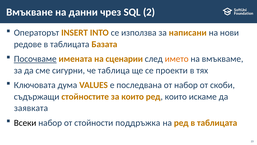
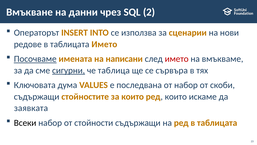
написани: написани -> сценарии (188, 33)
таблицата Базата: Базата -> Името (104, 44)
сценарии: сценарии -> написани (124, 59)
името colour: orange -> red (177, 59)
сигурни underline: none -> present (69, 70)
проекти: проекти -> сървъра (172, 70)
стойности поддръжка: поддръжка -> съдържащи (138, 122)
